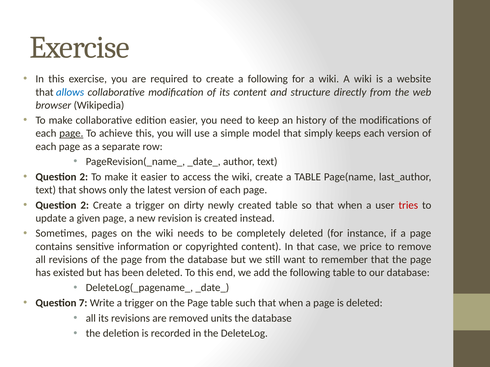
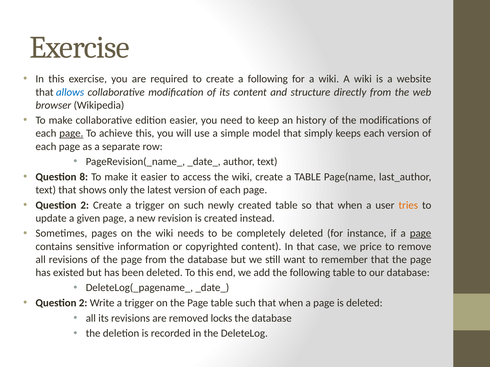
2: 2 -> 8 (84, 177)
on dirty: dirty -> such (194, 205)
tries colour: red -> orange (408, 205)
page underline: none -> present (421, 234)
7: 7 -> 2 (83, 303)
units: units -> locks (221, 319)
